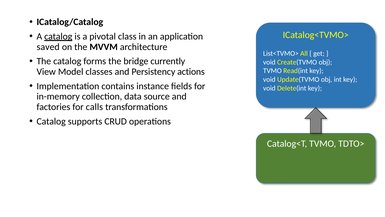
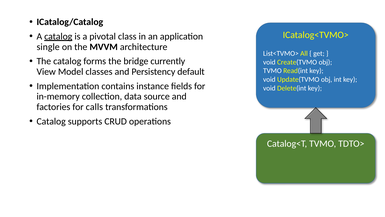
saved: saved -> single (48, 47)
actions: actions -> default (191, 72)
